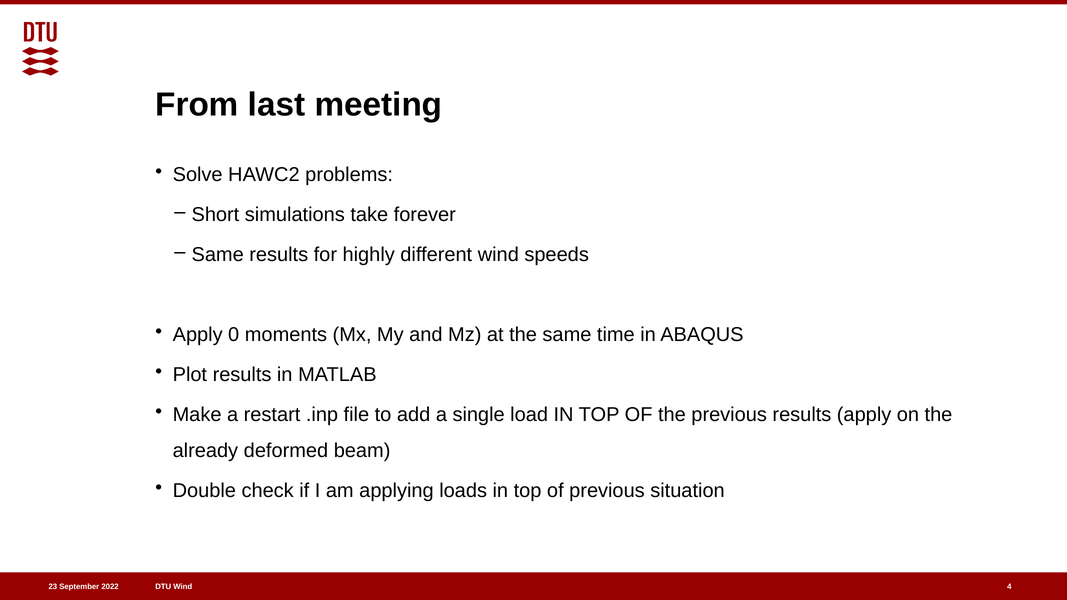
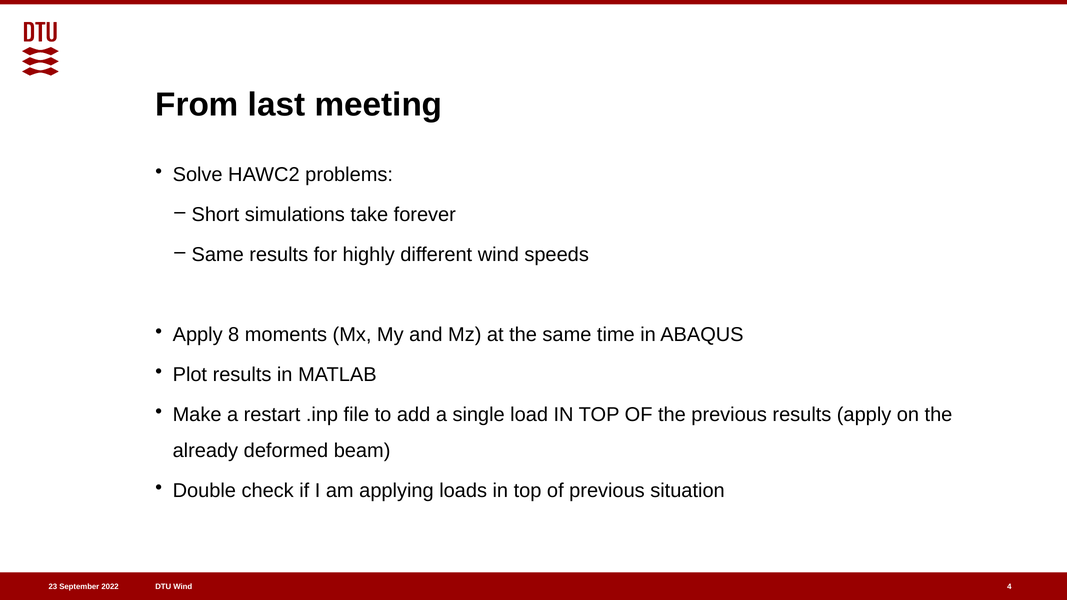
0: 0 -> 8 (234, 335)
